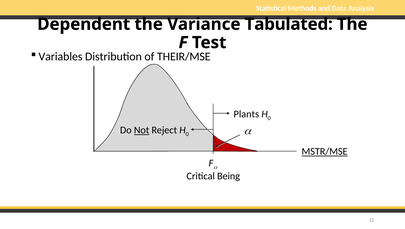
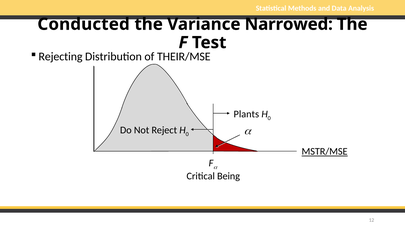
Dependent: Dependent -> Conducted (84, 24)
Tabulated: Tabulated -> Narrowed (289, 24)
Variables: Variables -> Rejecting (60, 57)
Not underline: present -> none (142, 130)
